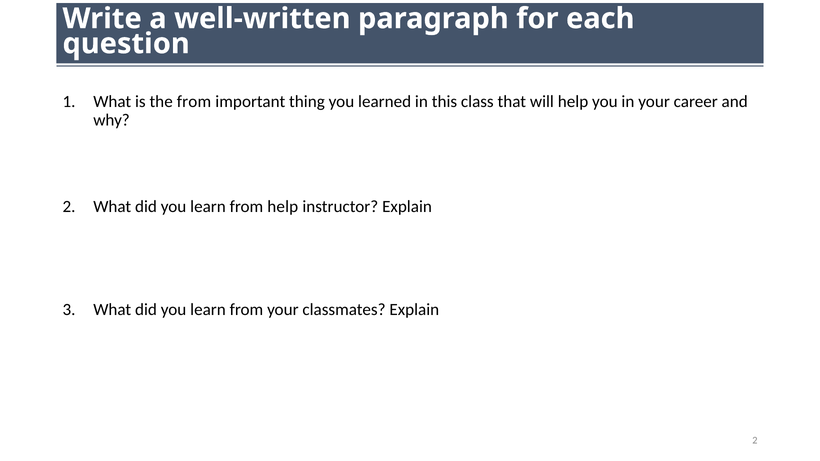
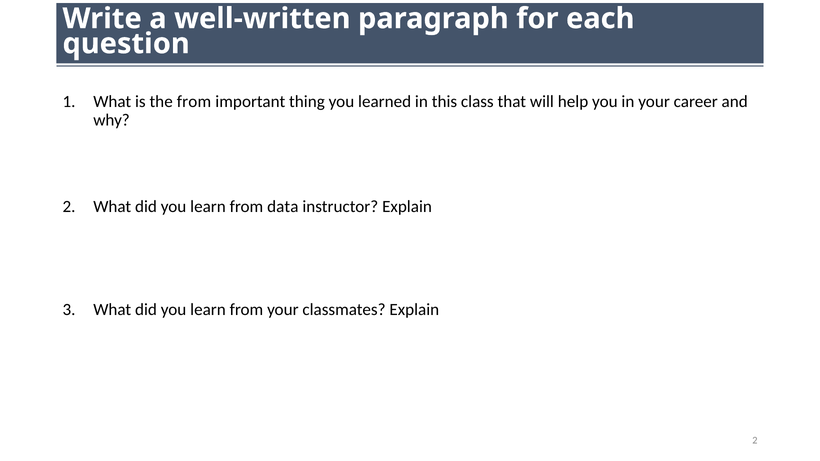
from help: help -> data (283, 207)
